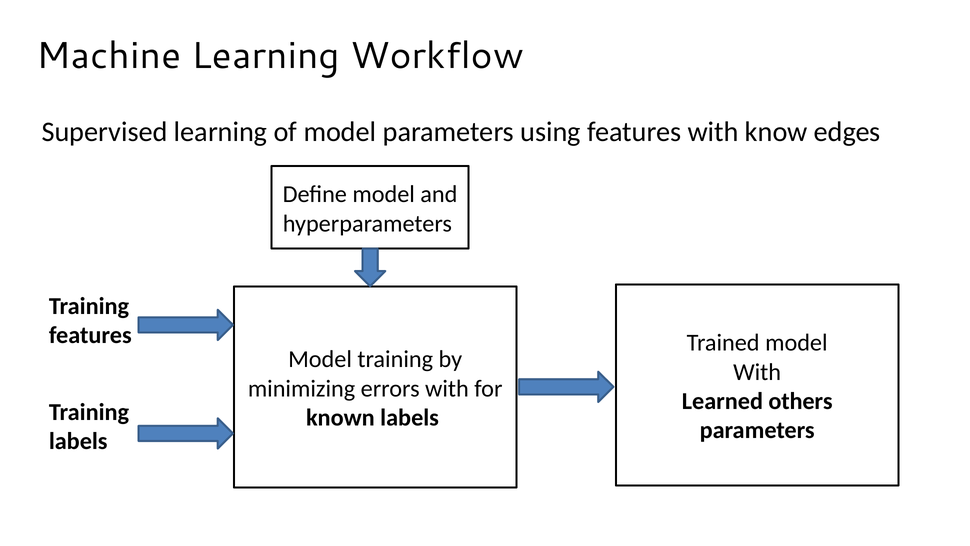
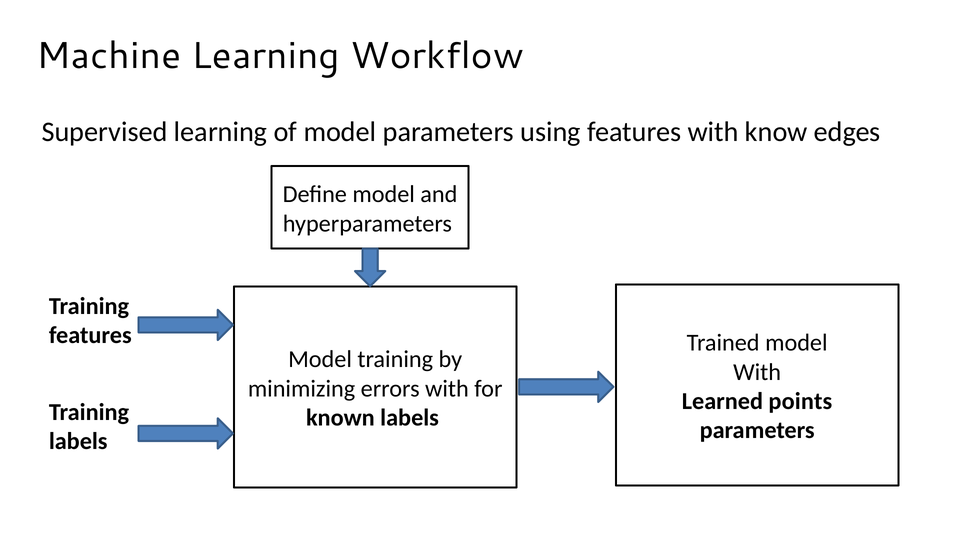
others: others -> points (800, 401)
